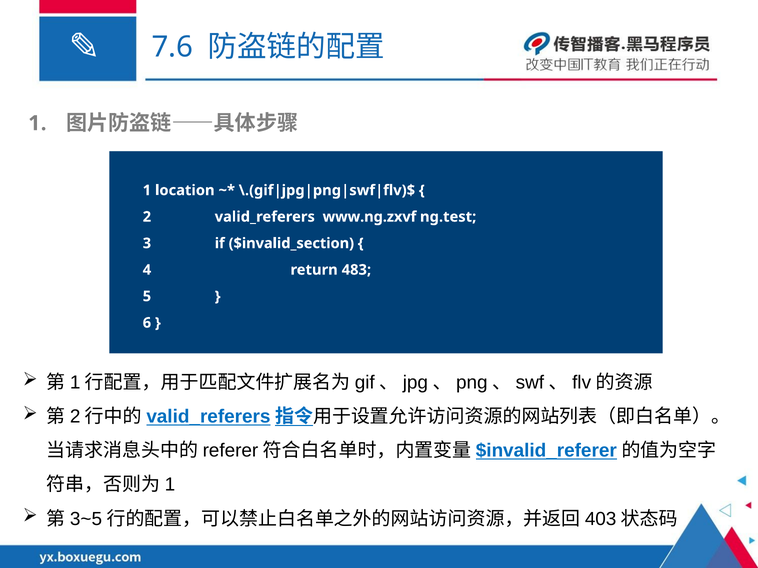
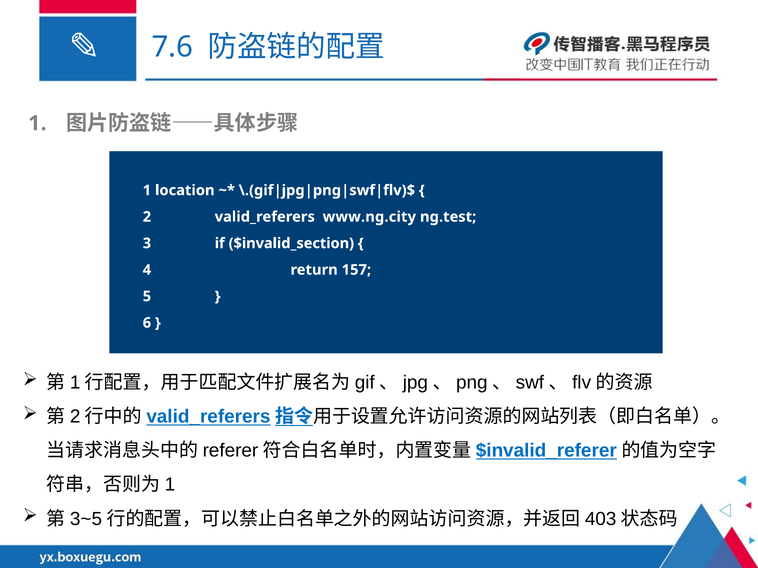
www.ng.zxvf: www.ng.zxvf -> www.ng.city (369, 217)
483: 483 -> 157 (356, 270)
